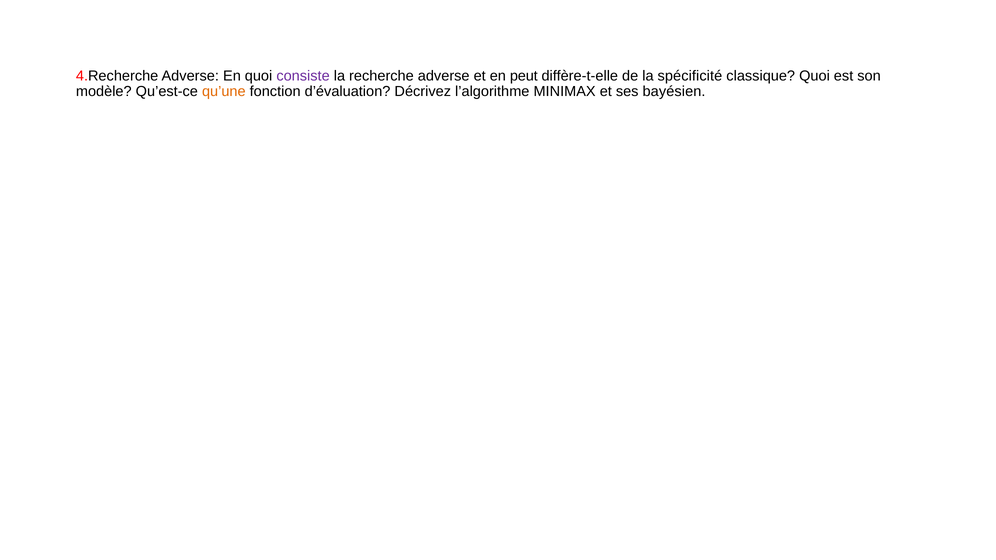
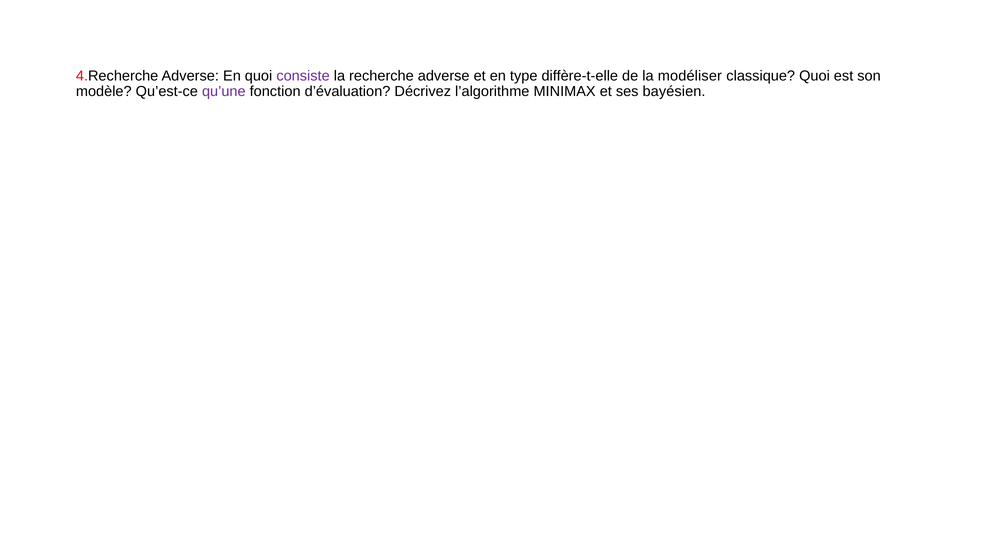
peut: peut -> type (524, 76)
spécificité: spécificité -> modéliser (690, 76)
qu’une colour: orange -> purple (224, 92)
